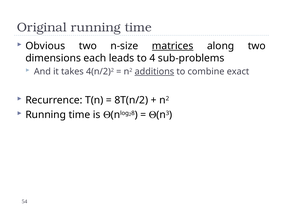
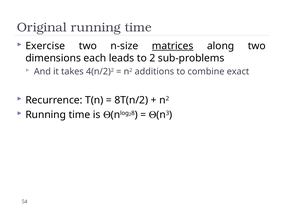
Obvious: Obvious -> Exercise (45, 46)
to 4: 4 -> 2 (152, 58)
additions underline: present -> none (154, 72)
